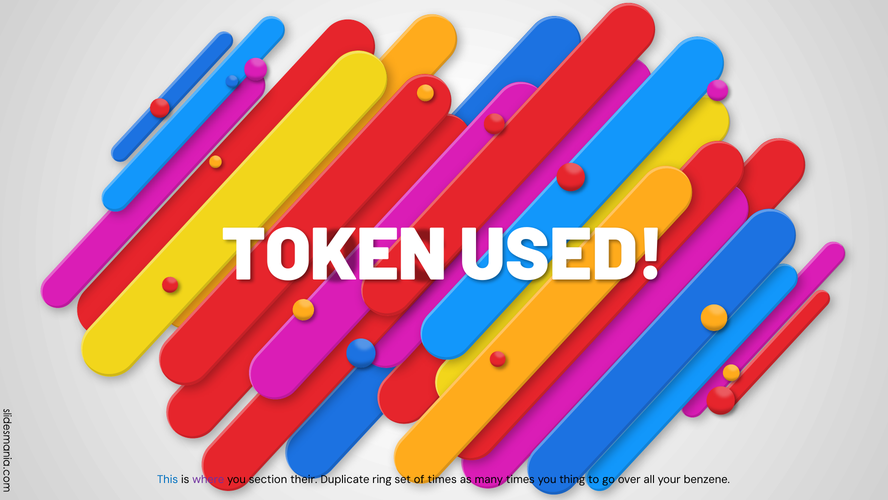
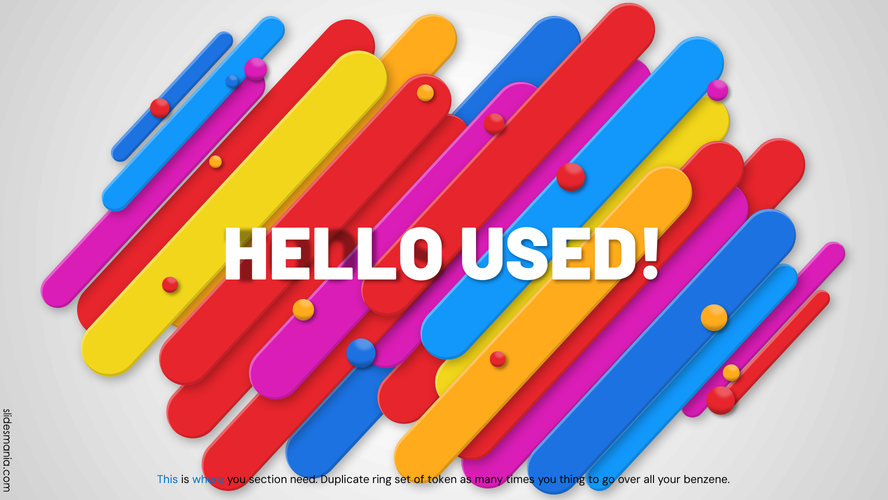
TOKEN: TOKEN -> HELLO (334, 255)
where colour: purple -> blue (208, 479)
their: their -> need (304, 479)
of times: times -> token (442, 479)
